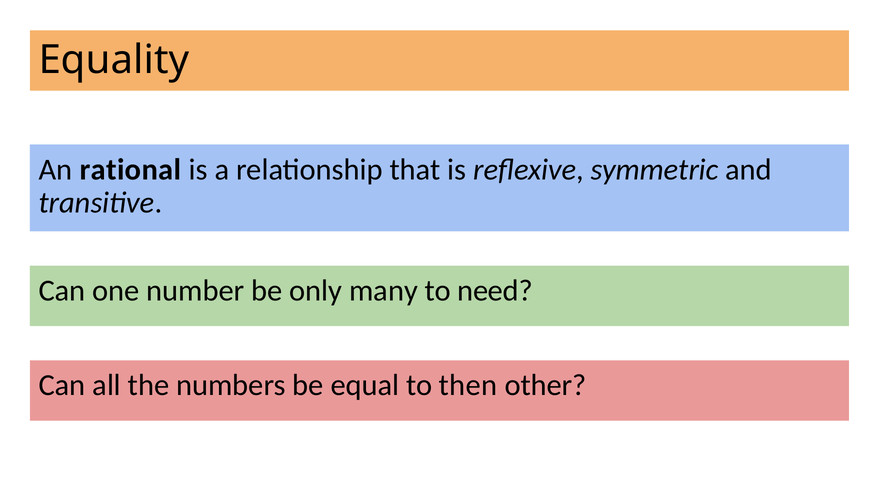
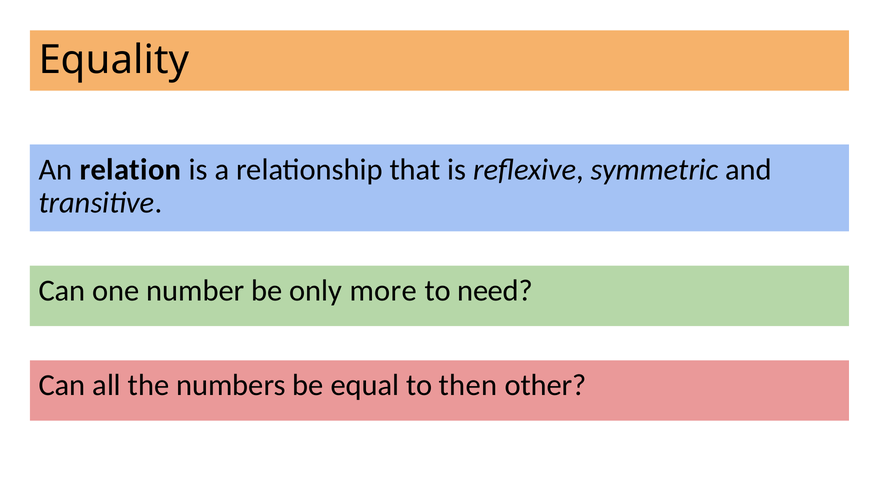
rational: rational -> relation (130, 170)
many: many -> more (383, 291)
